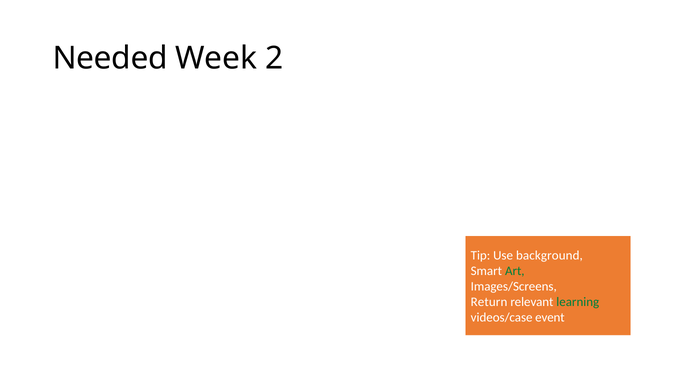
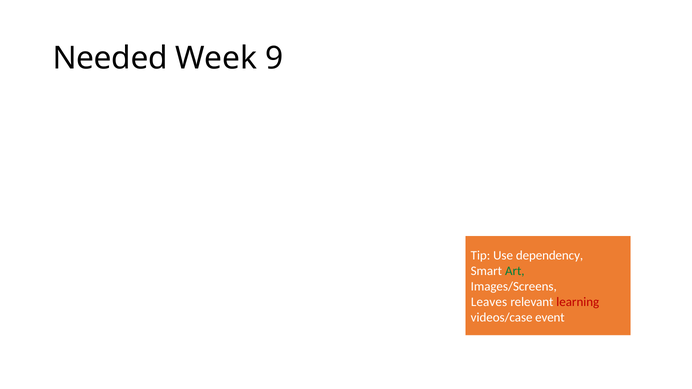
2: 2 -> 9 (274, 58)
background: background -> dependency (550, 256)
Return: Return -> Leaves (489, 302)
learning colour: green -> red (578, 302)
